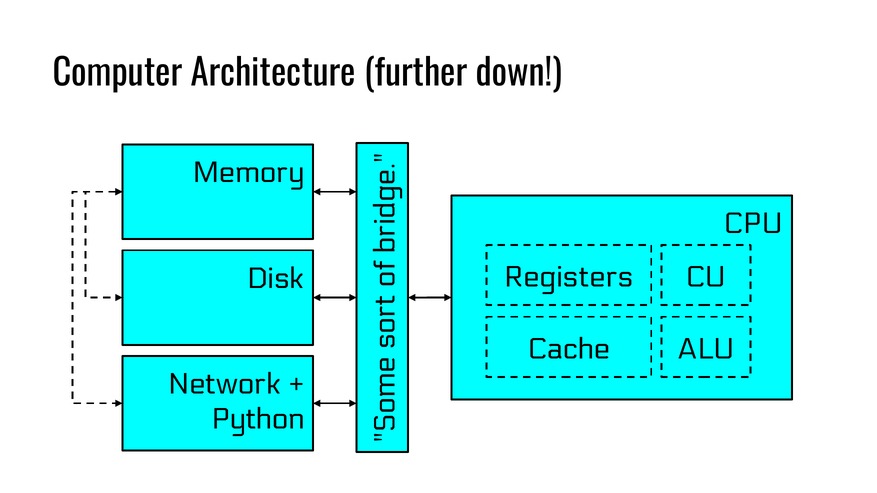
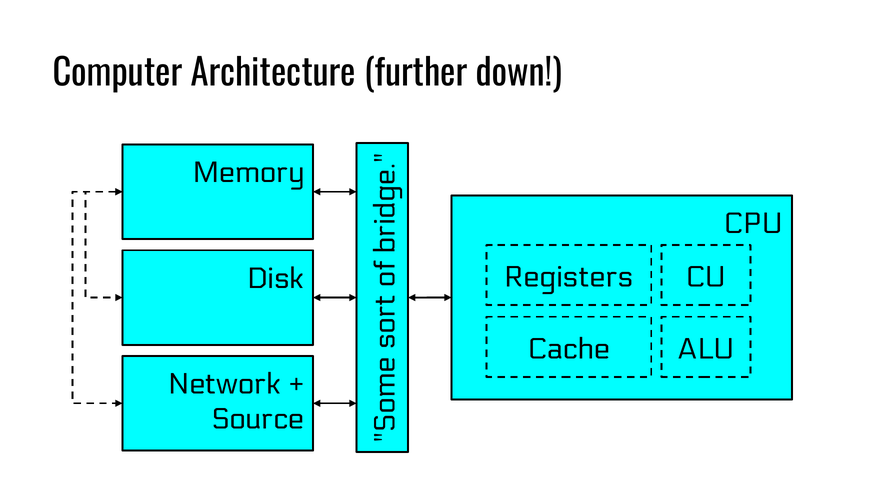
Python: Python -> Source (258, 420)
